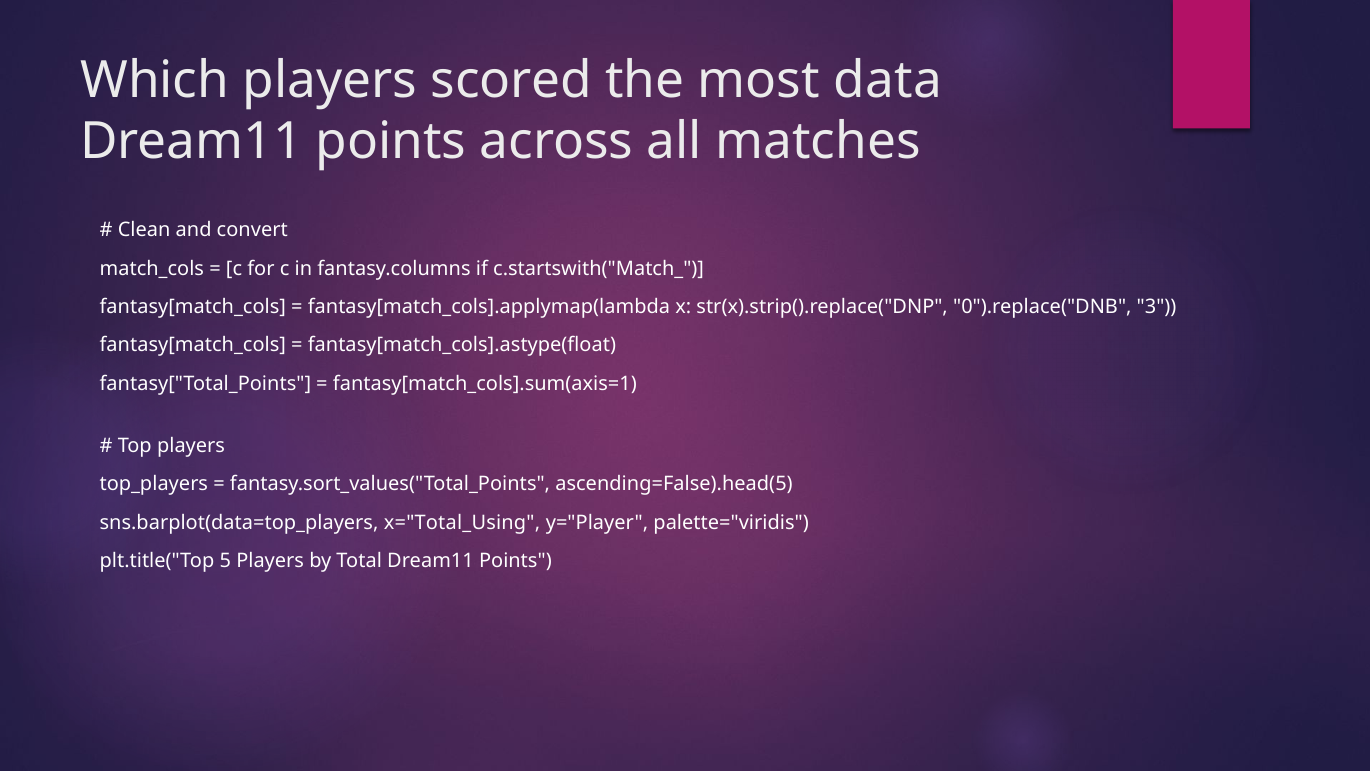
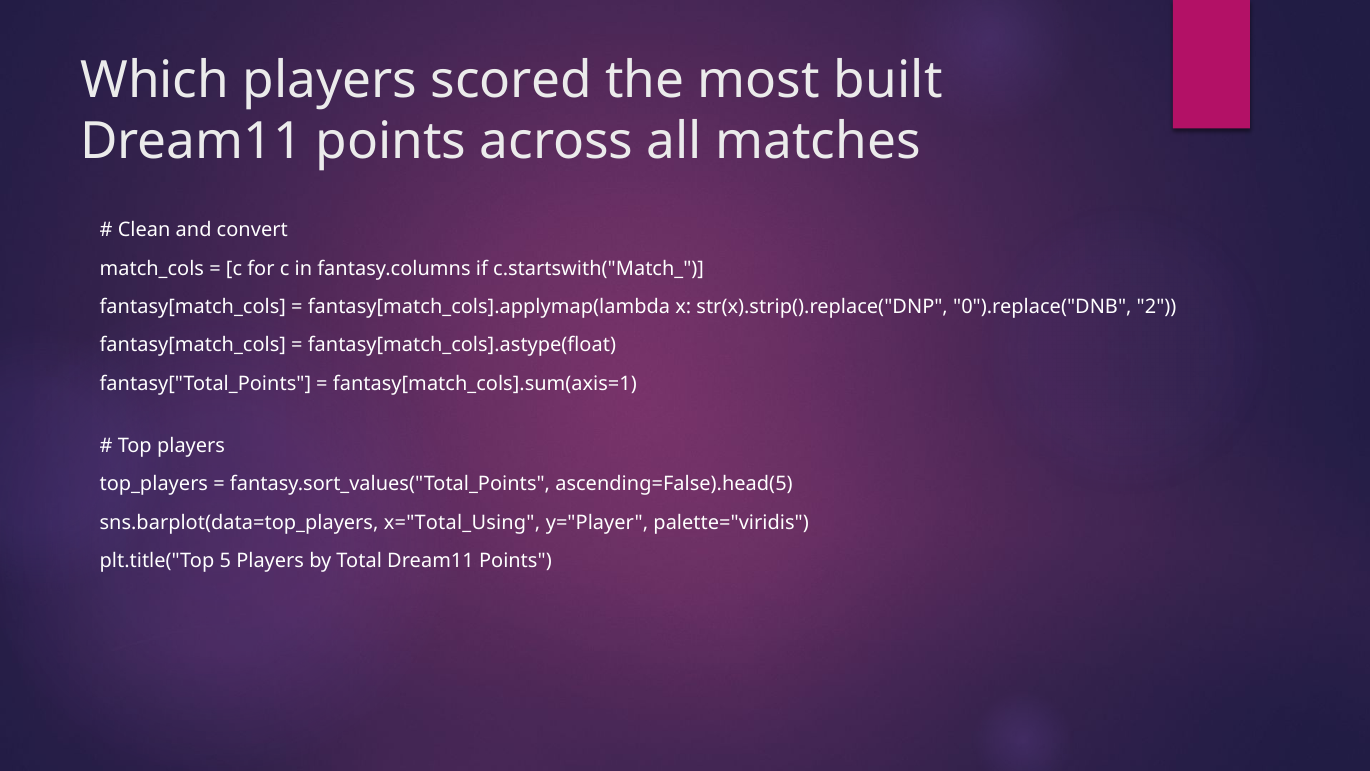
data: data -> built (888, 80)
3: 3 -> 2 (1157, 307)
